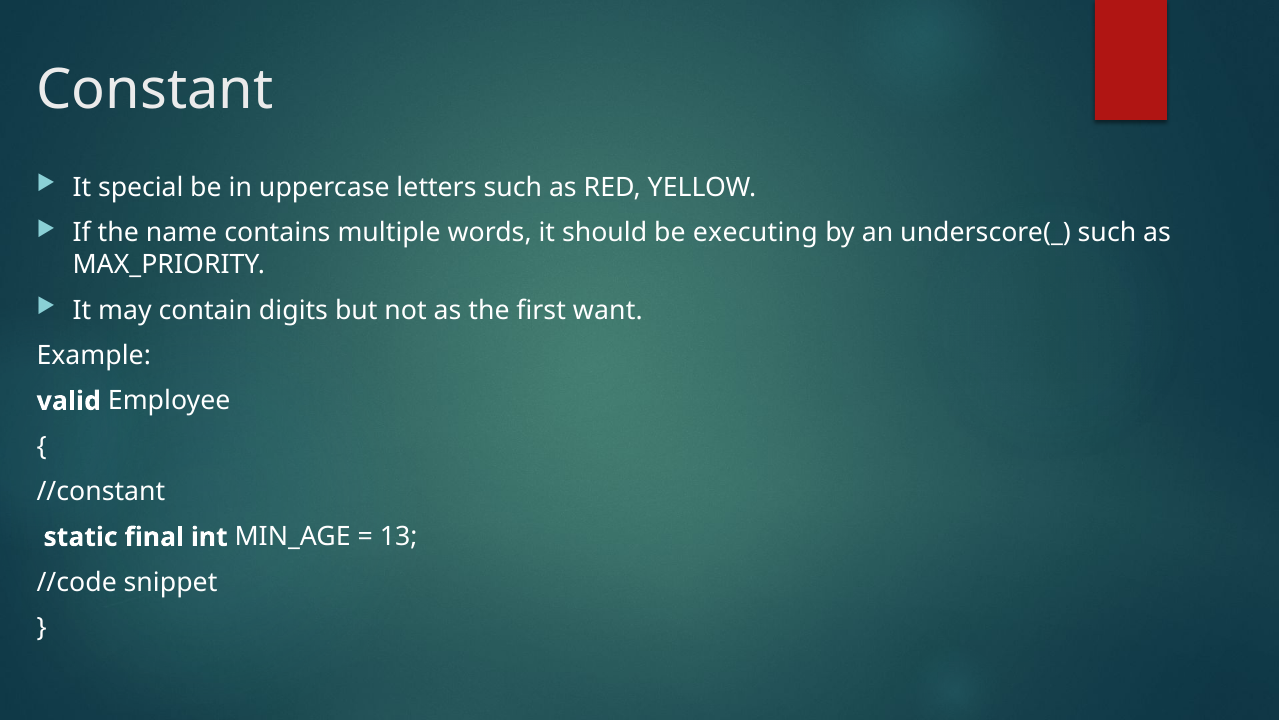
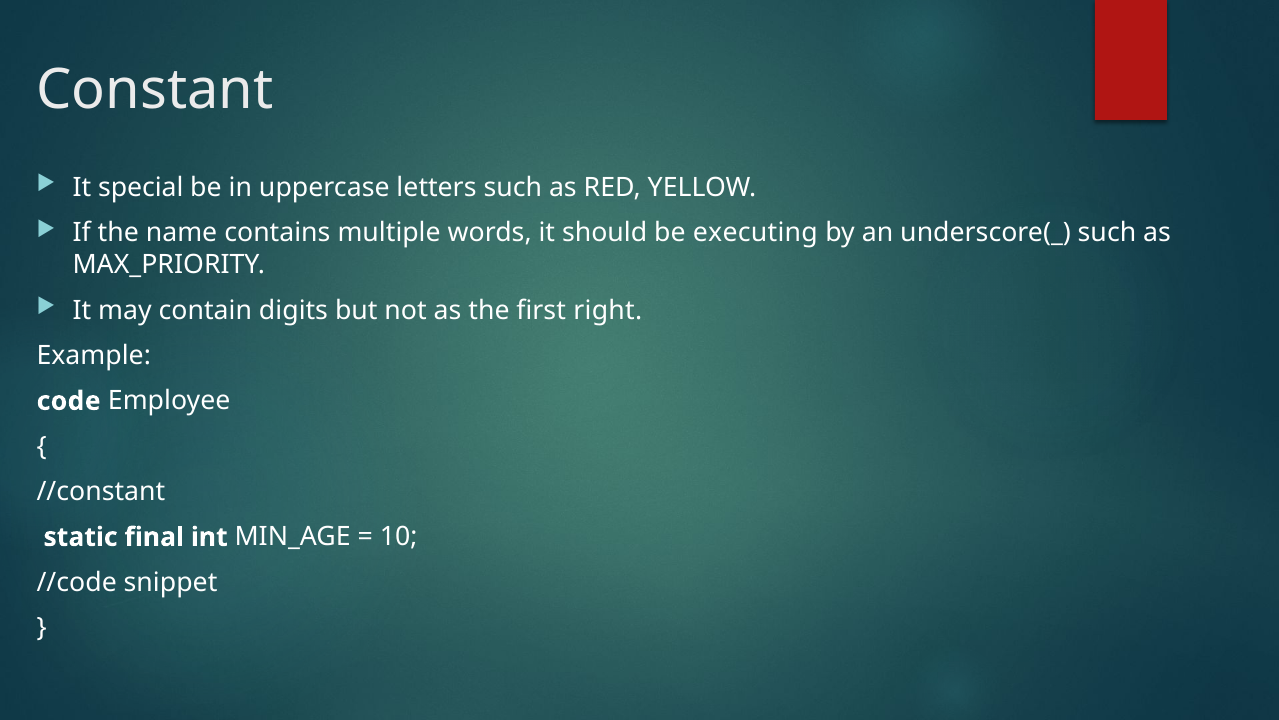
want: want -> right (608, 310)
valid: valid -> code (69, 401)
13: 13 -> 10 (399, 537)
